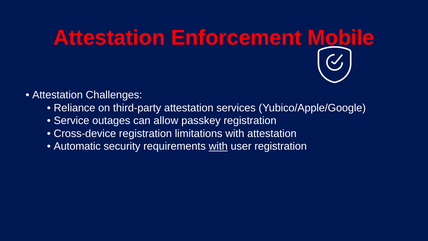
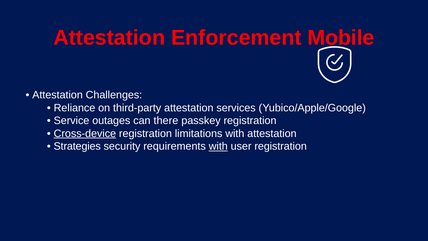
allow: allow -> there (166, 121)
Cross-device underline: none -> present (85, 133)
Automatic: Automatic -> Strategies (77, 146)
